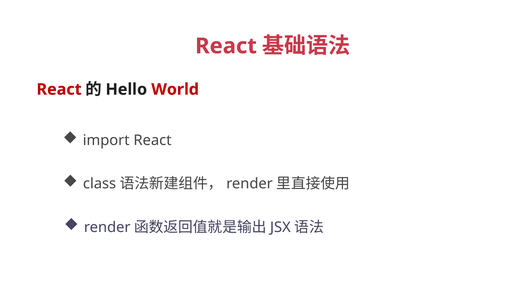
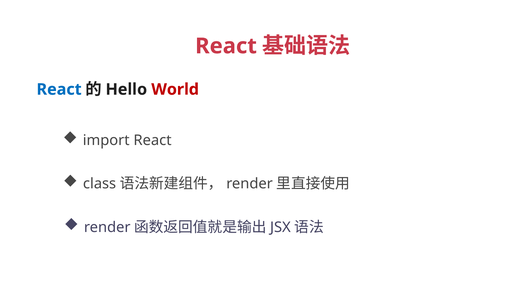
React colour: red -> blue (59, 90)
